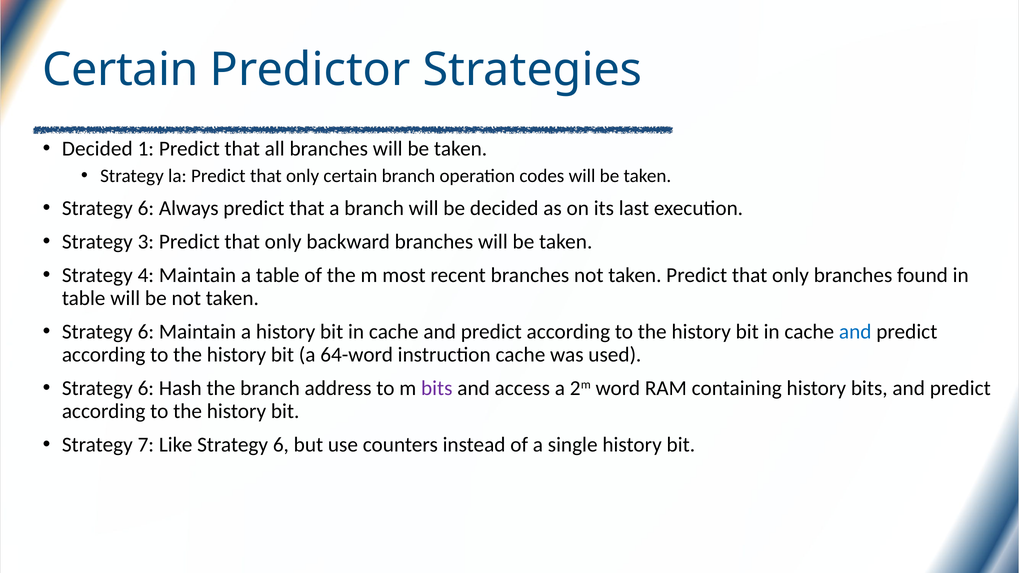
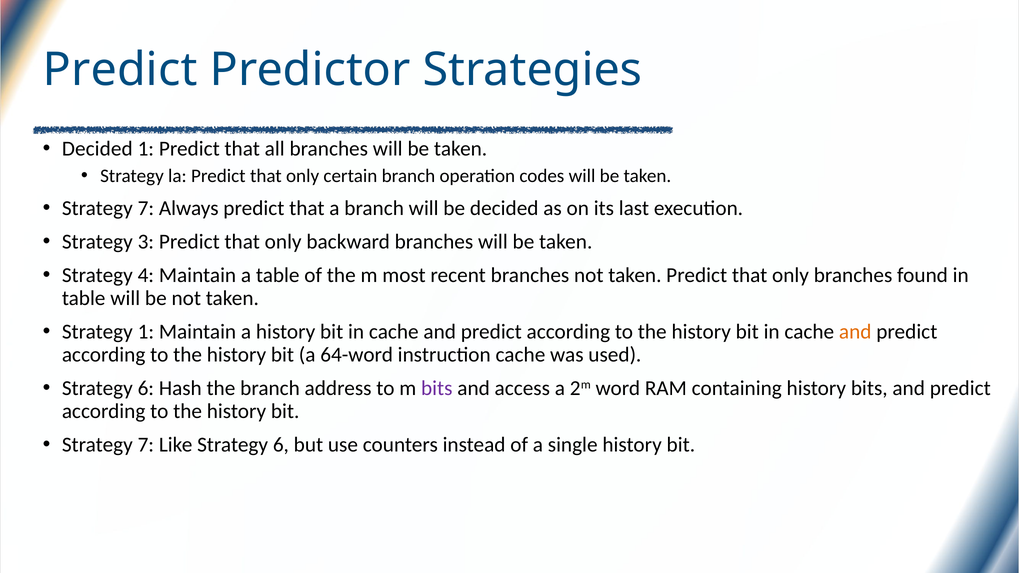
Certain: Certain -> Predict (120, 70)
6: 6 -> 7 (146, 208)
6: 6 -> 1 (146, 332)
and colour: blue -> orange (855, 332)
